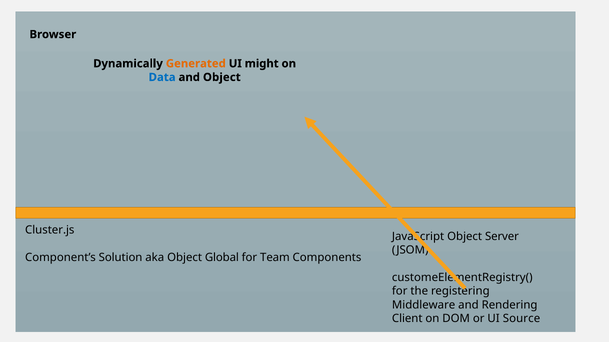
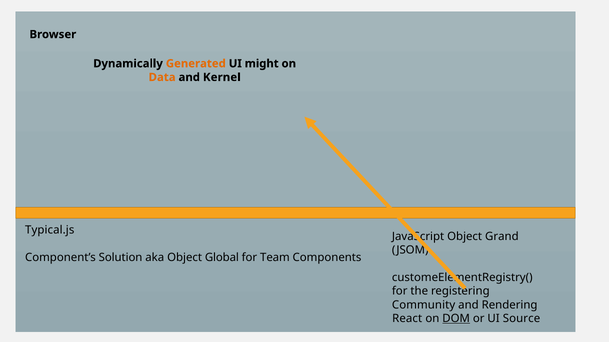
Data colour: blue -> orange (162, 77)
and Object: Object -> Kernel (222, 77)
Cluster.js: Cluster.js -> Typical.js (50, 230)
Server: Server -> Grand (502, 237)
Middleware: Middleware -> Community (424, 305)
Client: Client -> React (407, 319)
DOM underline: none -> present (456, 319)
